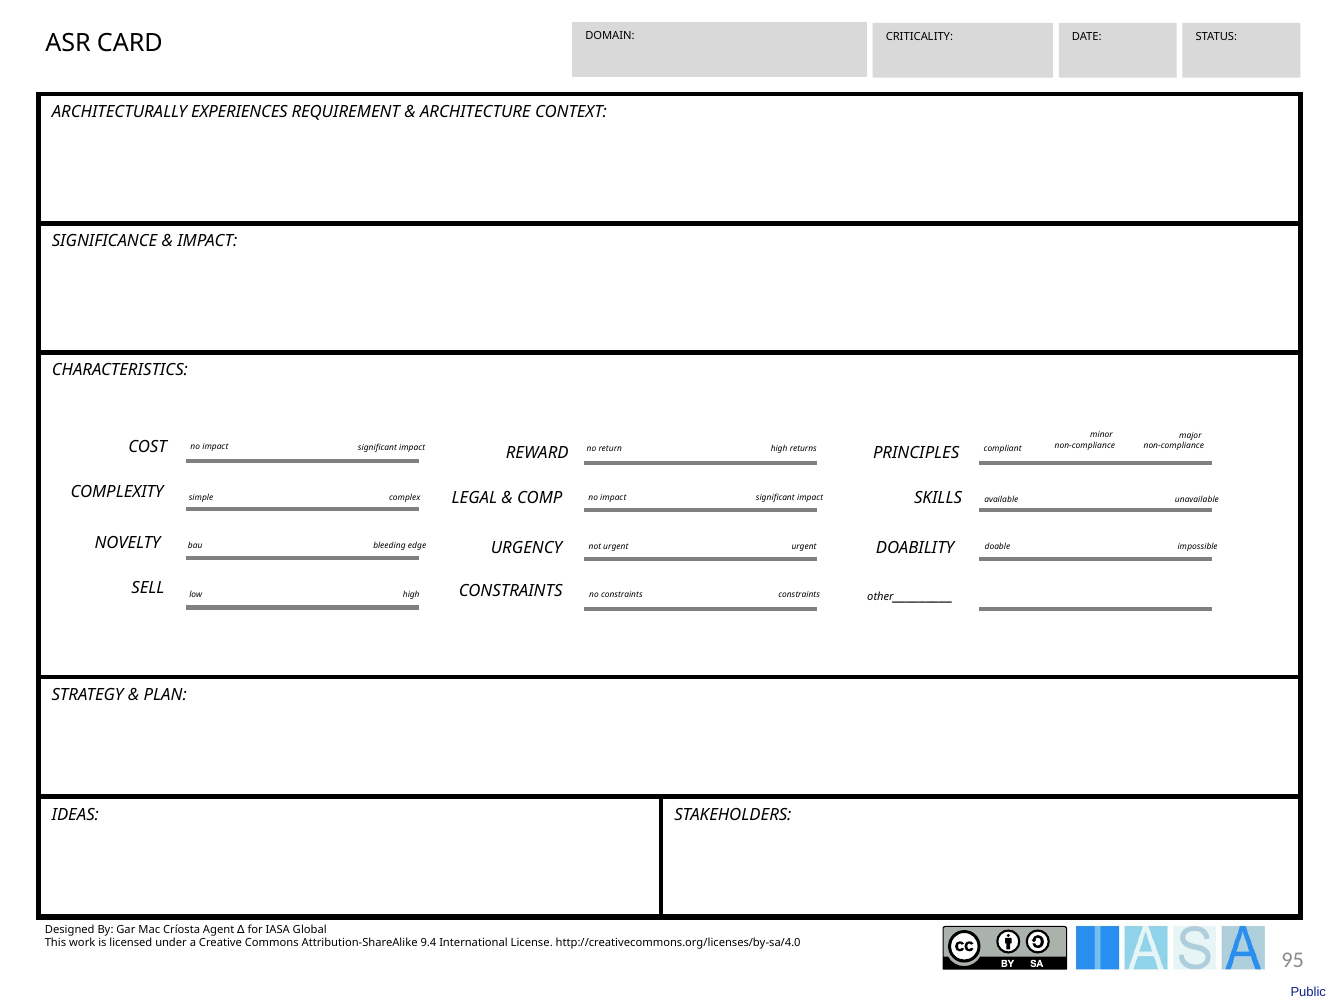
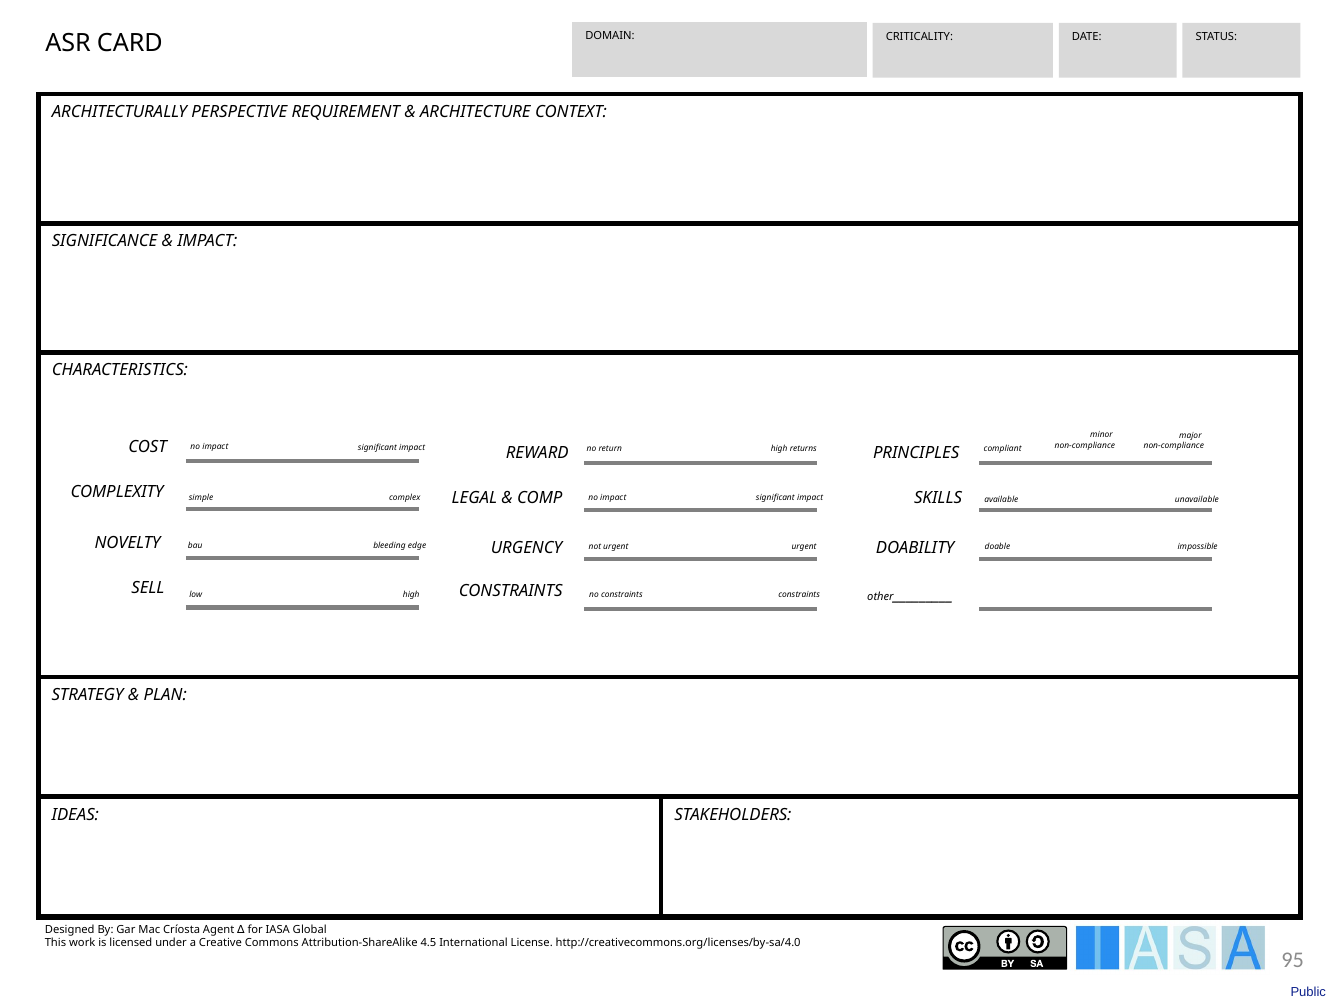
EXPERIENCES: EXPERIENCES -> PERSPECTIVE (239, 112)
9.4: 9.4 -> 4.5 (428, 943)
